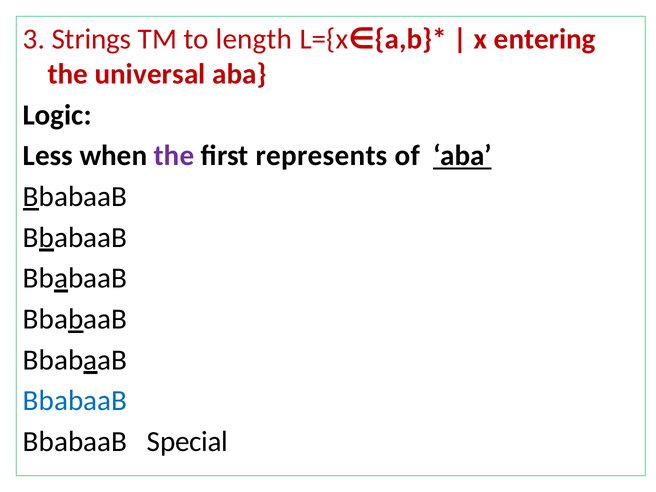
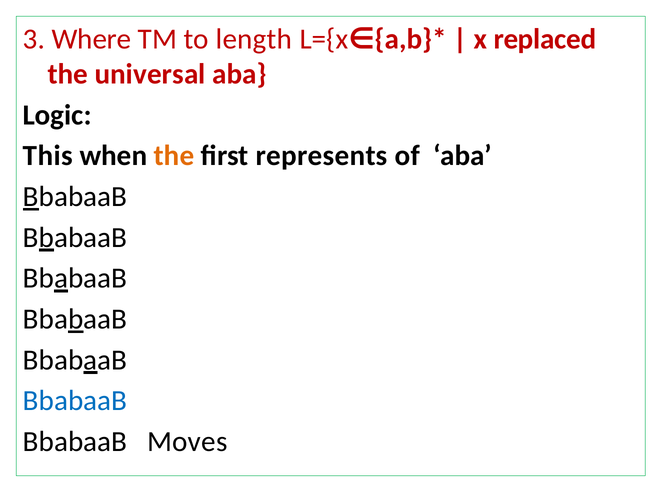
Strings: Strings -> Where (92, 39)
entering: entering -> replaced (545, 39)
Less: Less -> This (48, 156)
the colour: purple -> orange (174, 156)
aba underline: present -> none (462, 156)
Special: Special -> Moves (187, 442)
